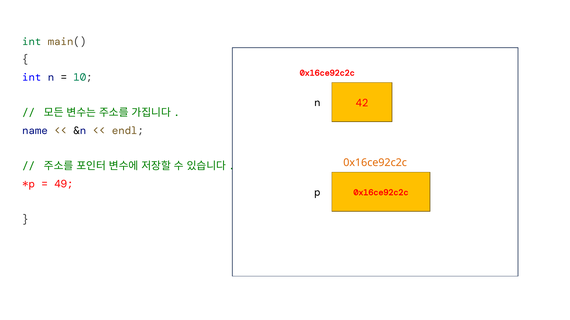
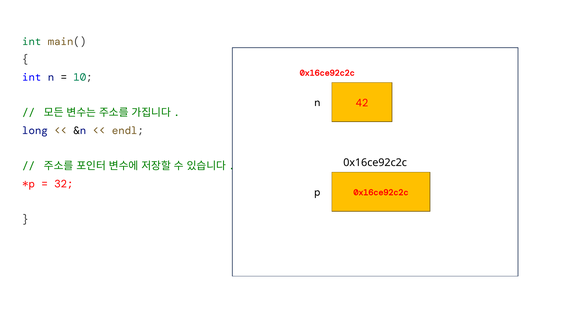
name: name -> long (35, 131)
0x16ce92c2c colour: orange -> black (375, 163)
49: 49 -> 32 (64, 184)
